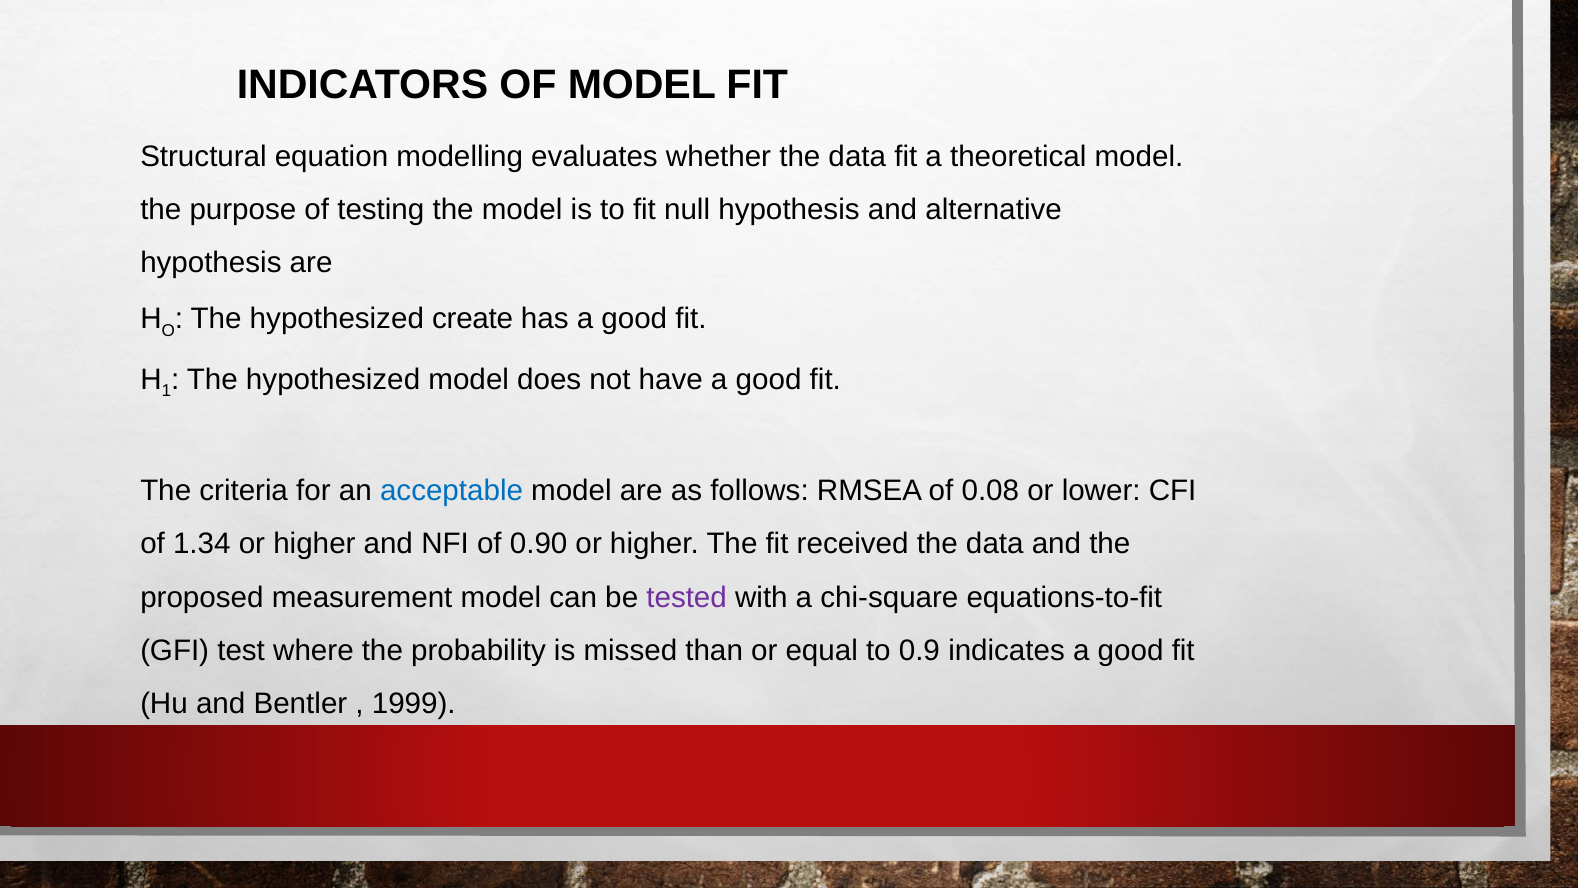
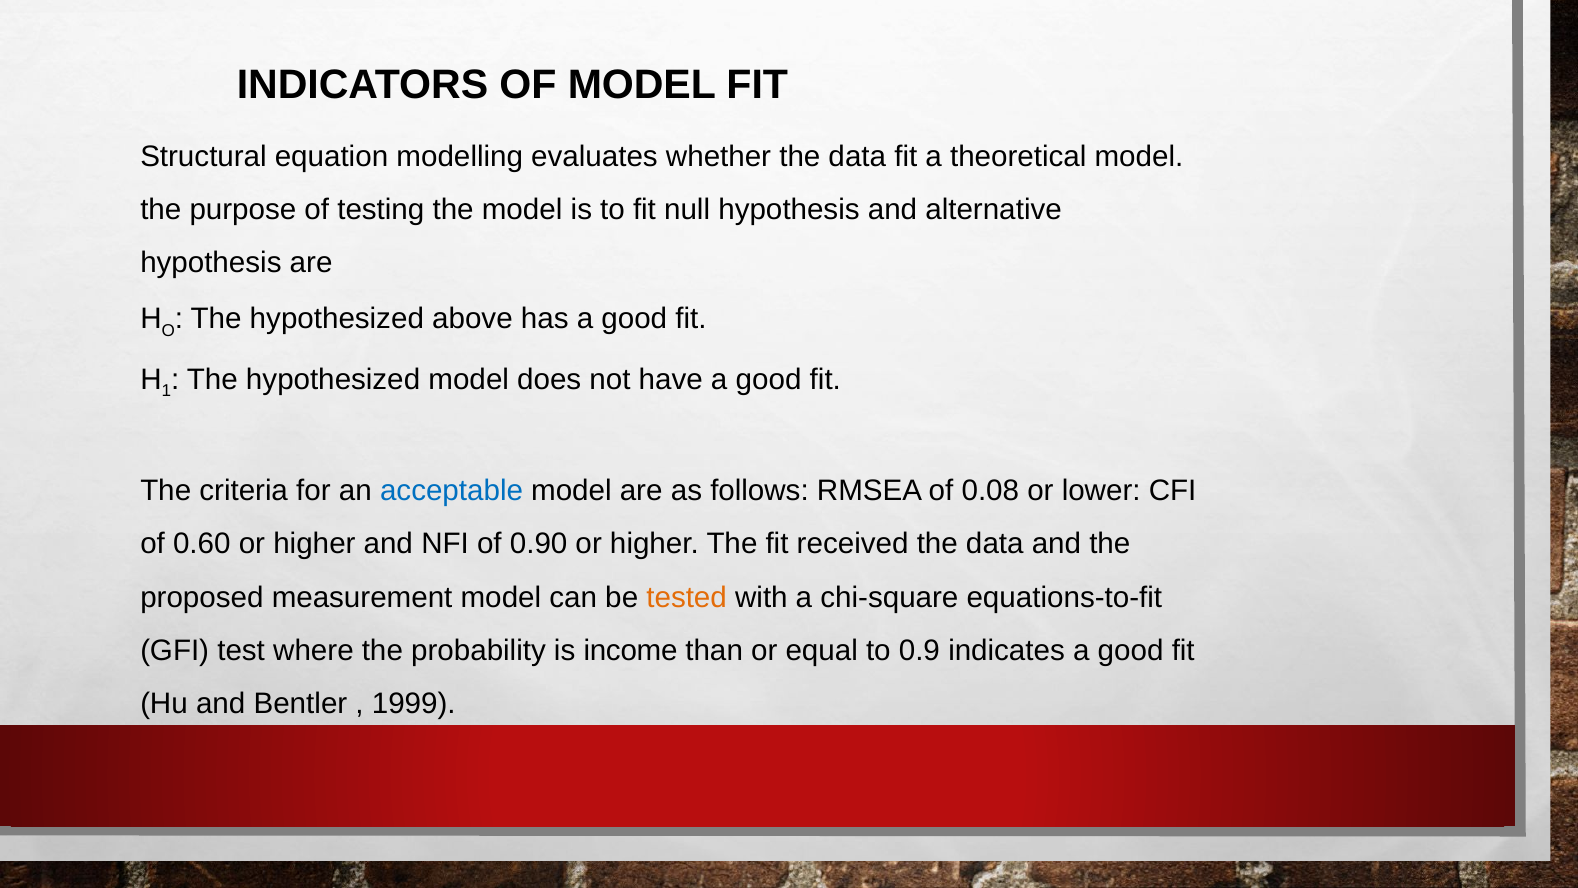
create: create -> above (472, 319)
1.34: 1.34 -> 0.60 (202, 544)
tested colour: purple -> orange (687, 597)
missed: missed -> income (631, 650)
